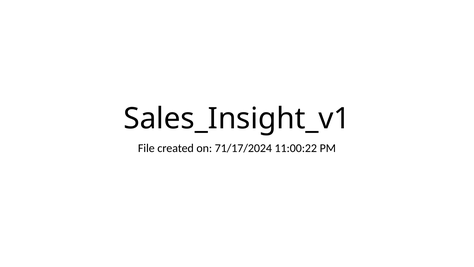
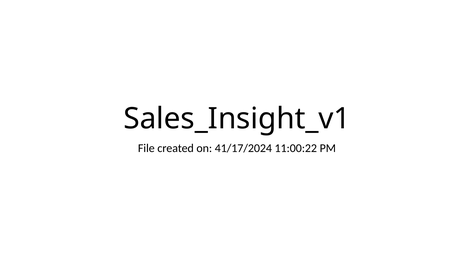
71/17/2024: 71/17/2024 -> 41/17/2024 (243, 148)
